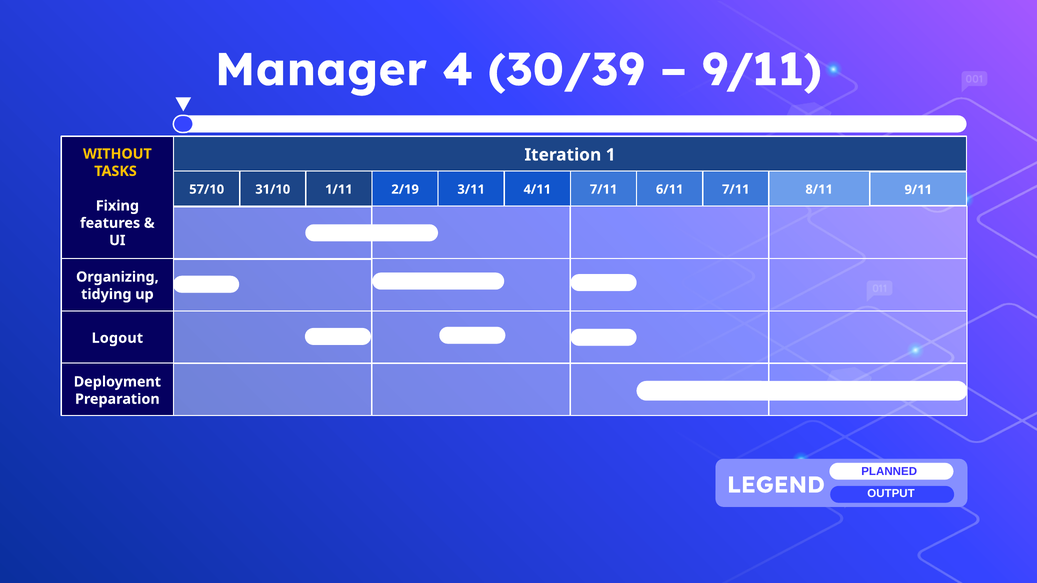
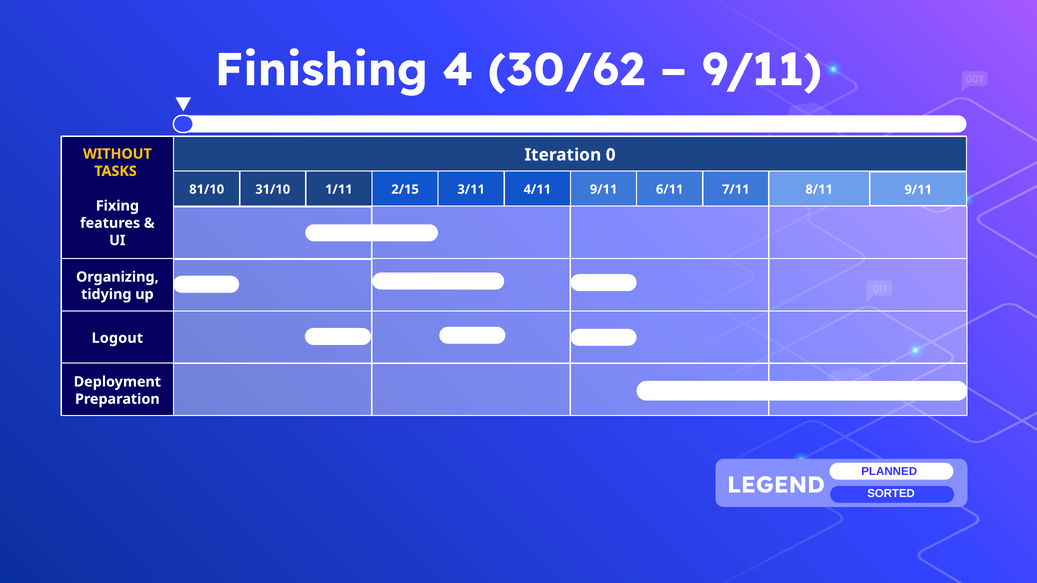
Manager: Manager -> Finishing (321, 70)
30/39: 30/39 -> 30/62 (566, 70)
1: 1 -> 0 (611, 155)
57/10: 57/10 -> 81/10 (207, 190)
2/19: 2/19 -> 2/15 (405, 190)
4/11 7/11: 7/11 -> 9/11 (604, 190)
OUTPUT: OUTPUT -> SORTED (891, 494)
